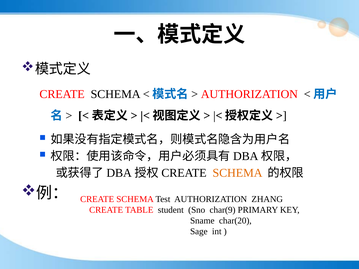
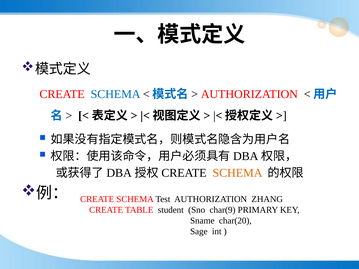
SCHEMA colour: black -> blue (116, 94)
